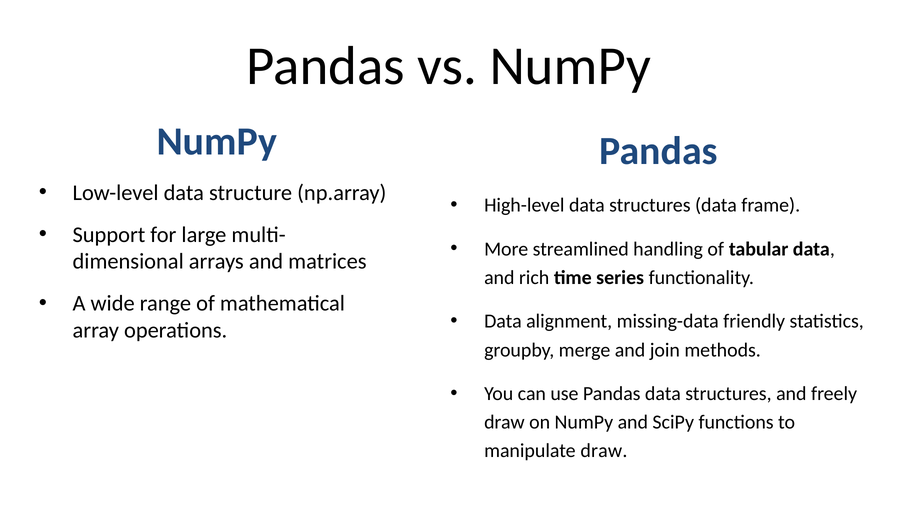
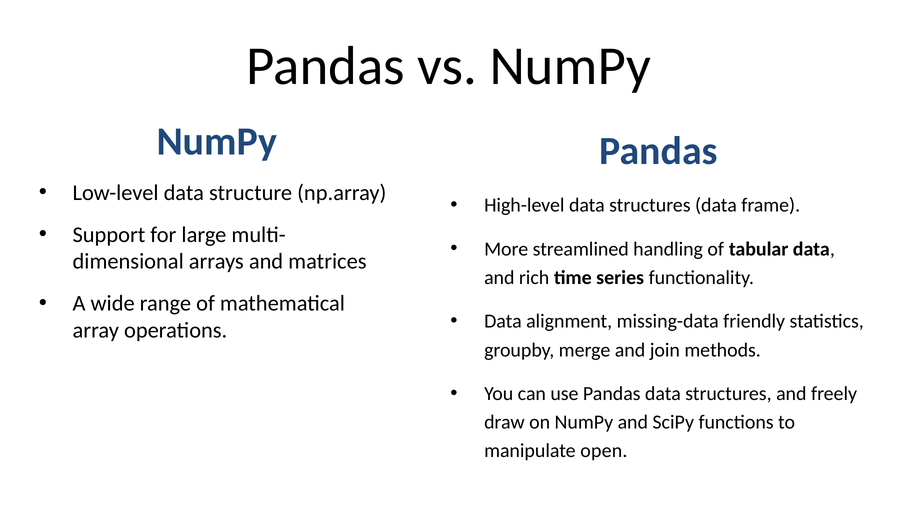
manipulate draw: draw -> open (604, 451)
